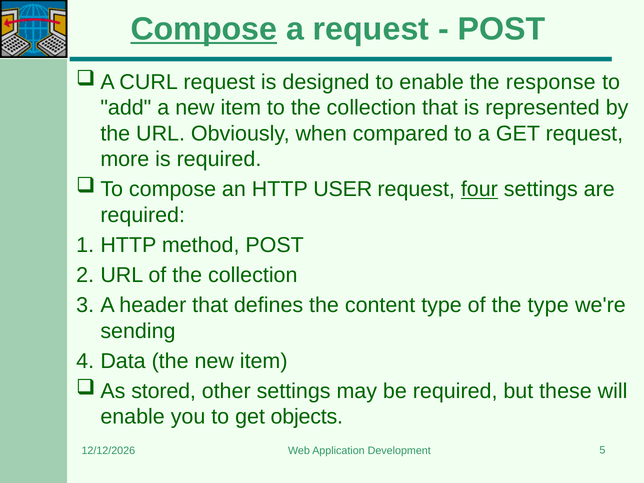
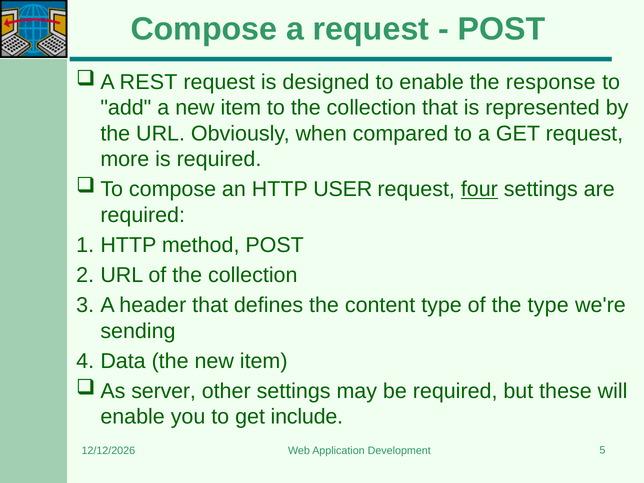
Compose underline: present -> none (204, 29)
CURL: CURL -> REST (149, 82)
stored: stored -> server (164, 391)
objects: objects -> include (307, 417)
